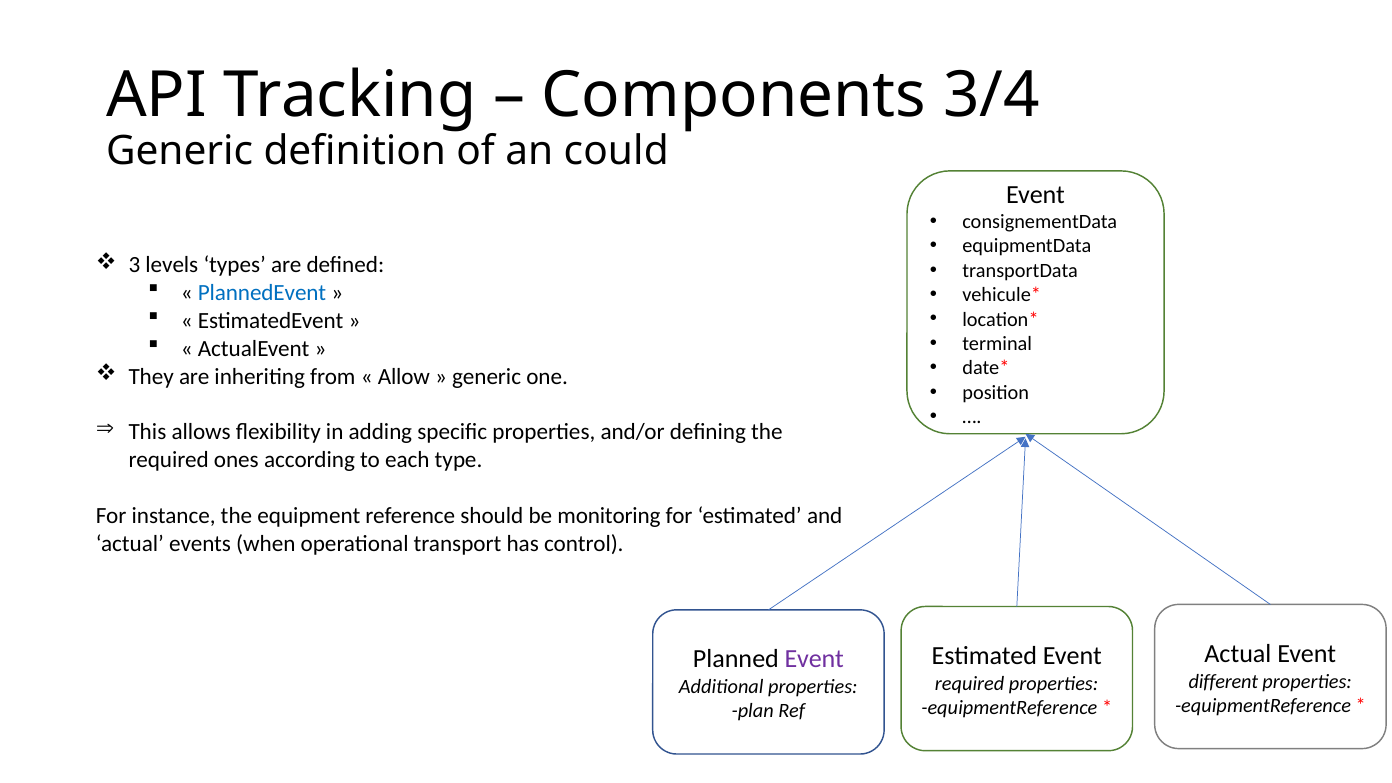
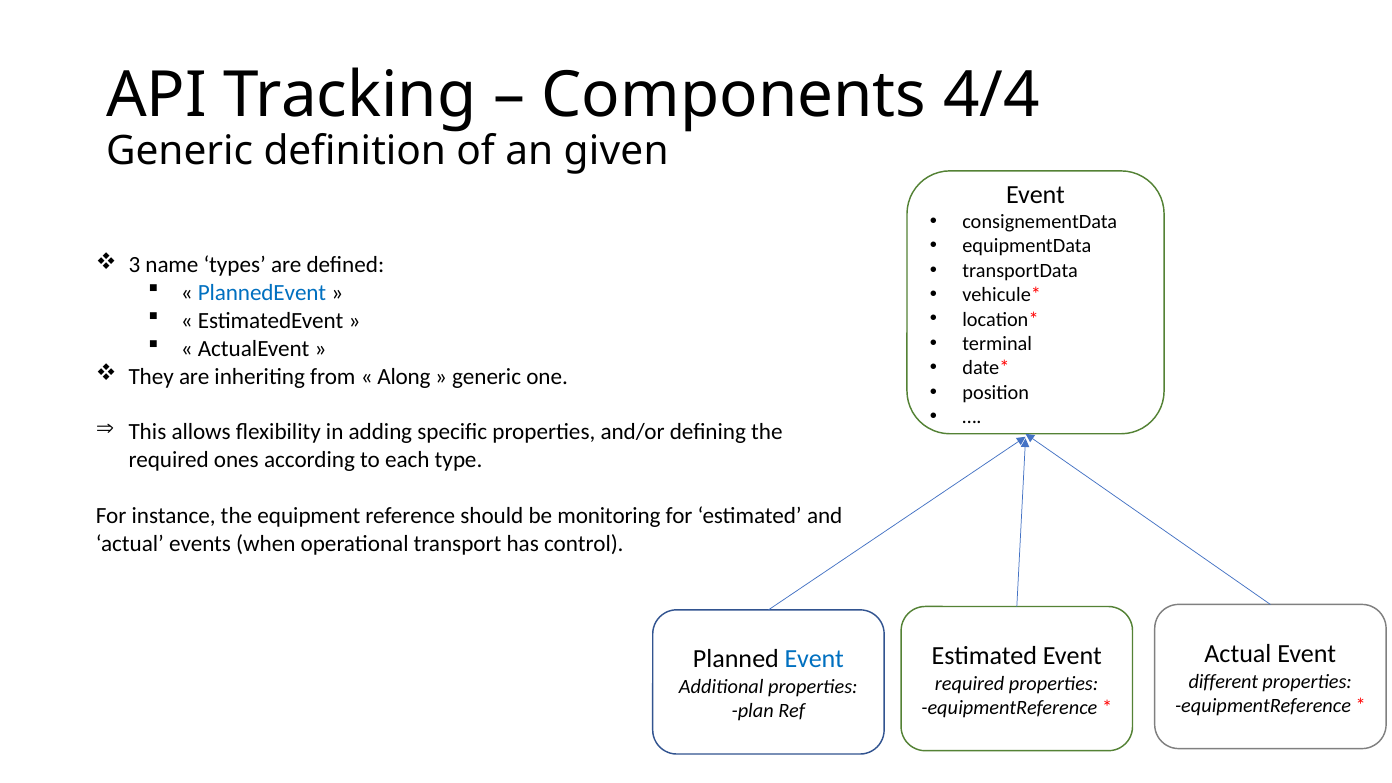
3/4: 3/4 -> 4/4 (991, 95)
could: could -> given (616, 152)
levels: levels -> name (172, 265)
Allow: Allow -> Along (404, 376)
Event colour: purple -> blue (814, 659)
